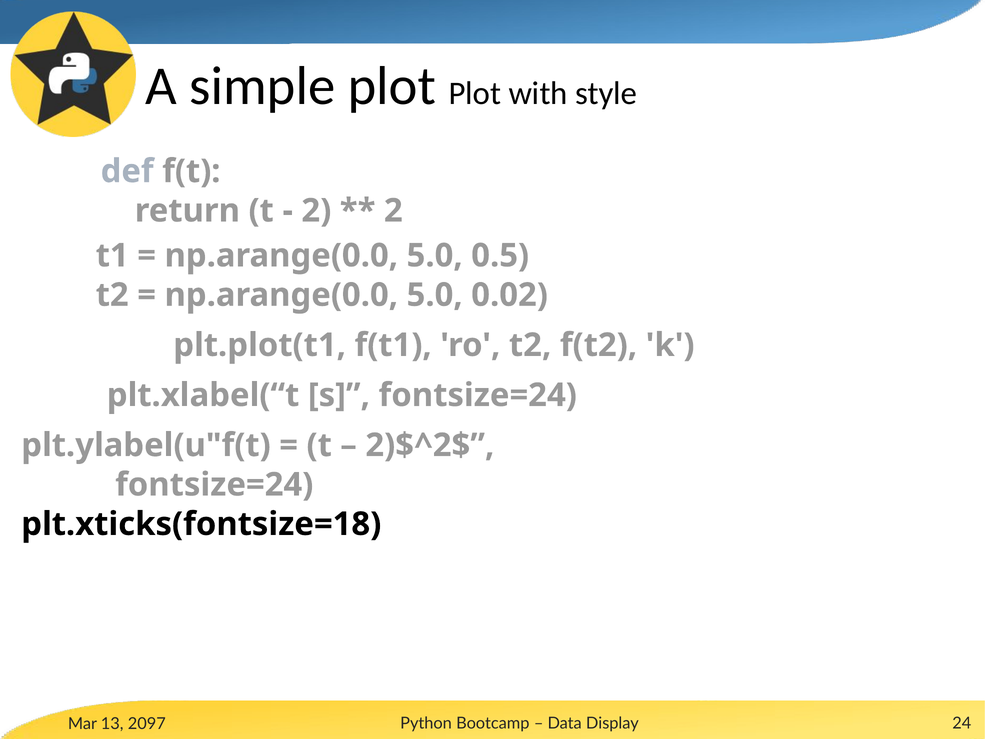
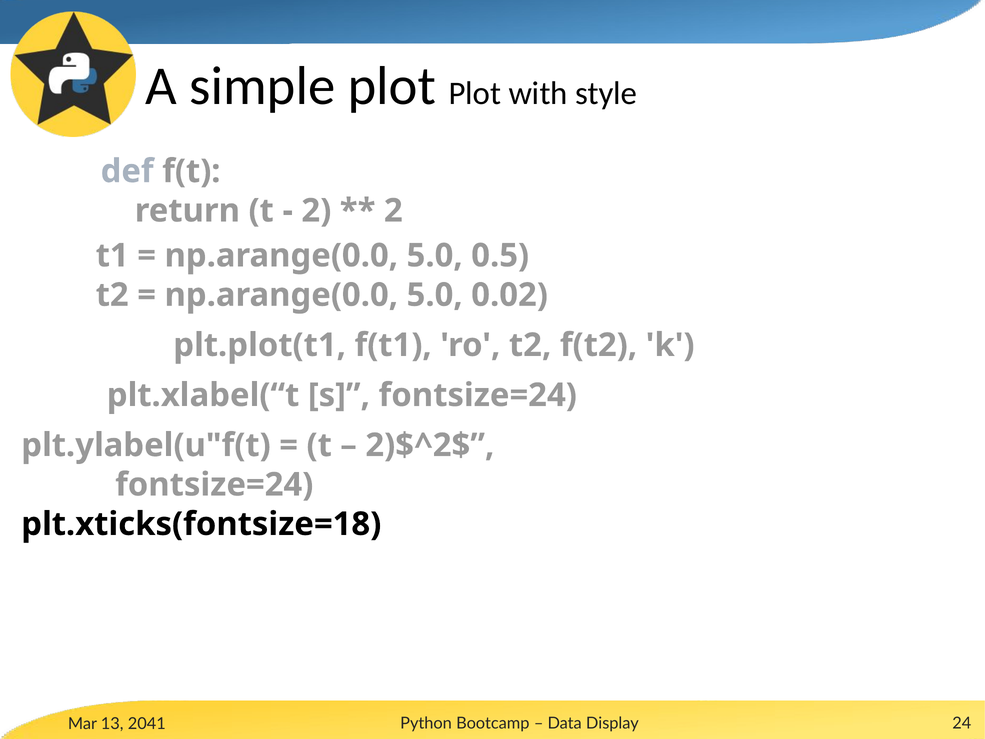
2097: 2097 -> 2041 (147, 724)
